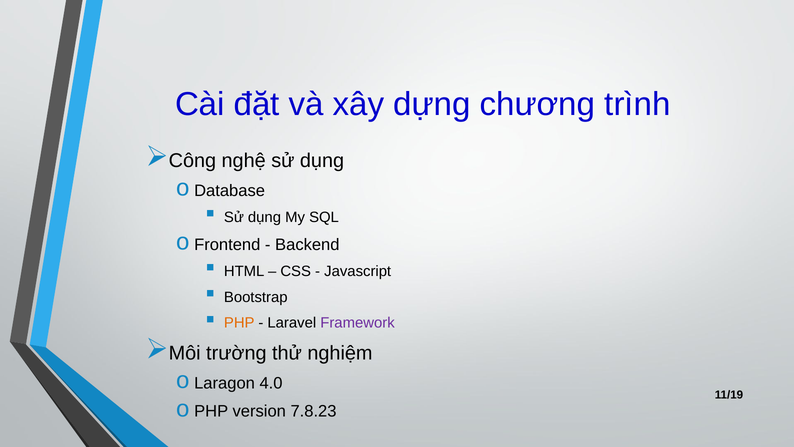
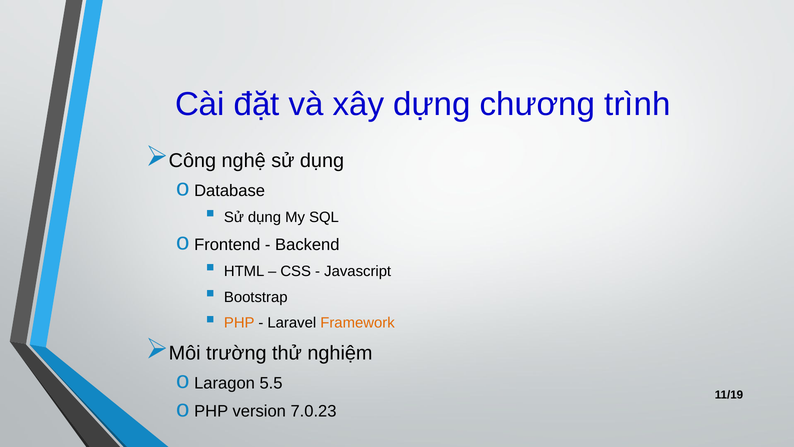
Framework colour: purple -> orange (358, 323)
4.0: 4.0 -> 5.5 (271, 383)
7.8.23: 7.8.23 -> 7.0.23 (314, 411)
